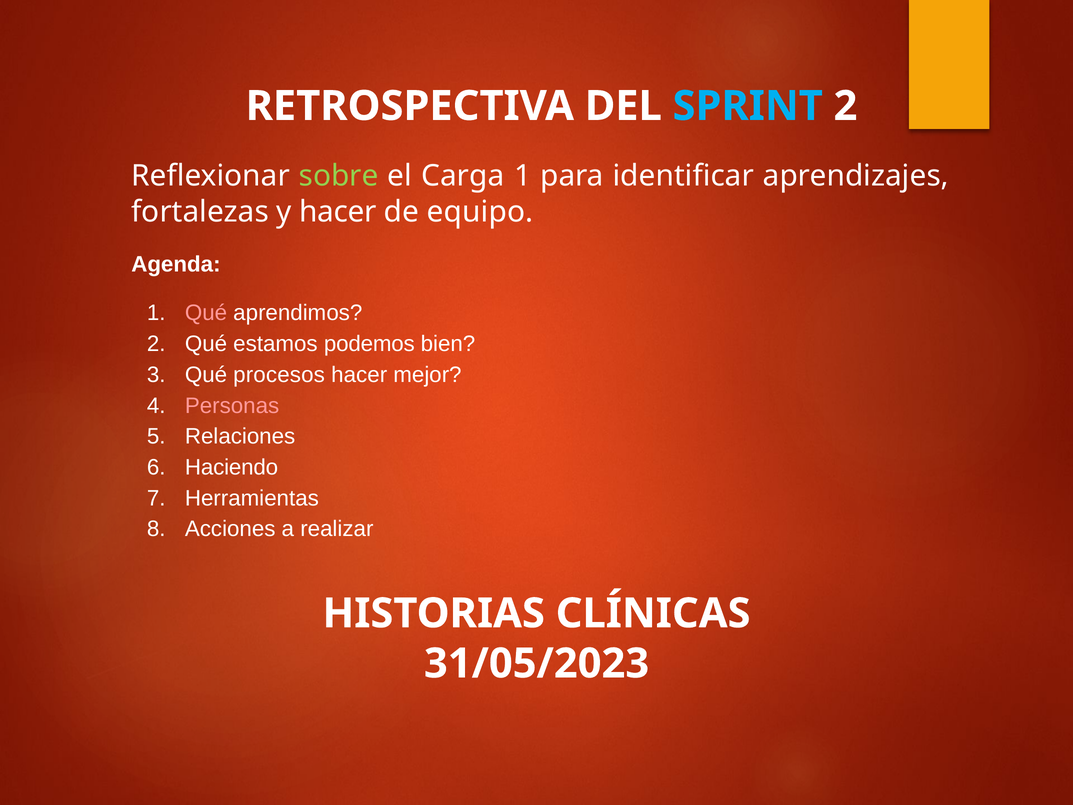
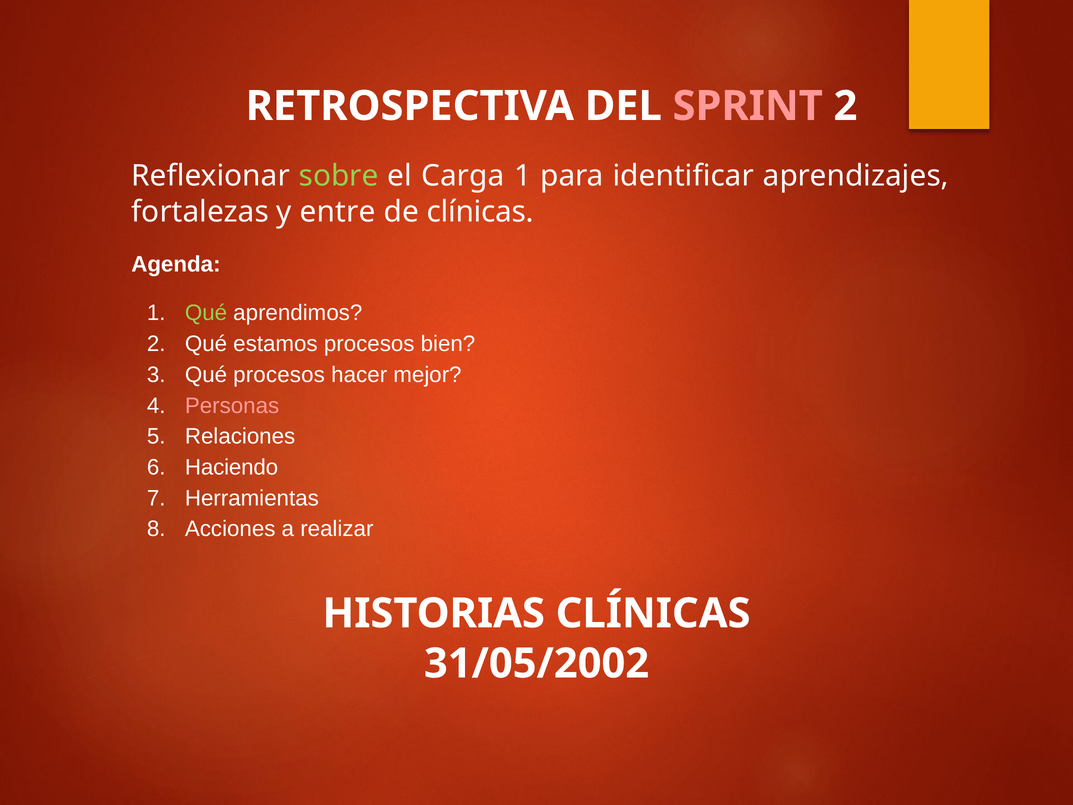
SPRINT colour: light blue -> pink (748, 106)
y hacer: hacer -> entre (338, 212)
de equipo: equipo -> clínicas (480, 212)
Qué colour: pink -> light green (206, 313)
estamos podemos: podemos -> procesos (369, 344)
31/05/2023: 31/05/2023 -> 31/05/2002 (537, 663)
